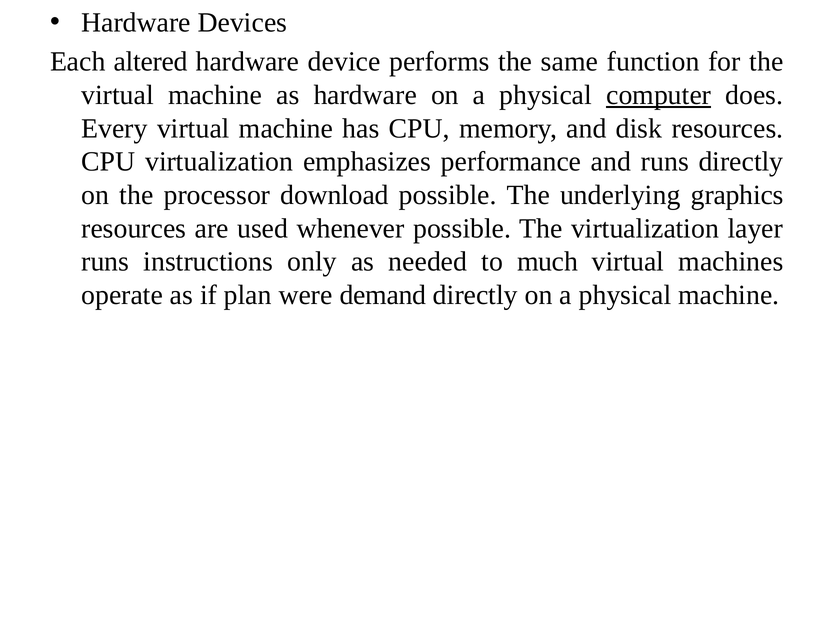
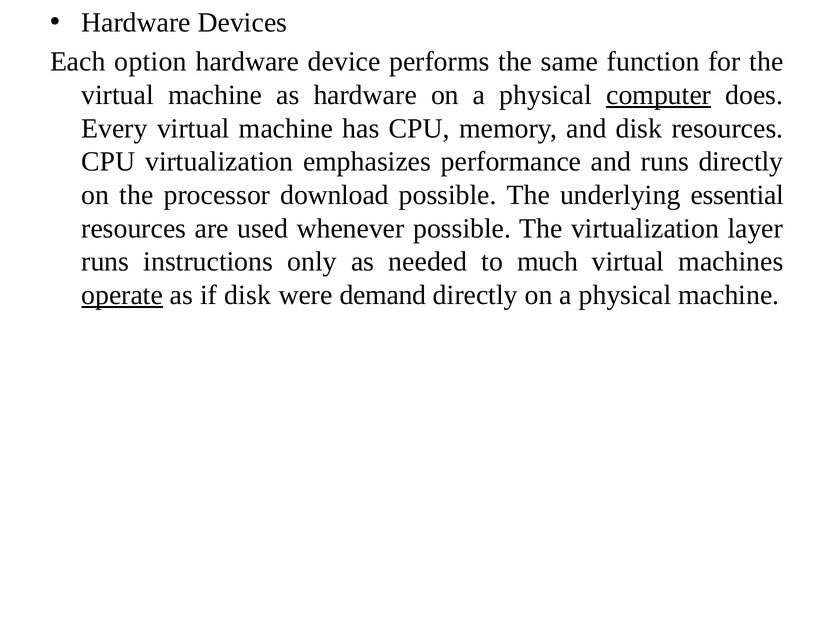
altered: altered -> option (151, 62)
graphics: graphics -> essential (737, 195)
operate underline: none -> present (122, 295)
if plan: plan -> disk (248, 295)
